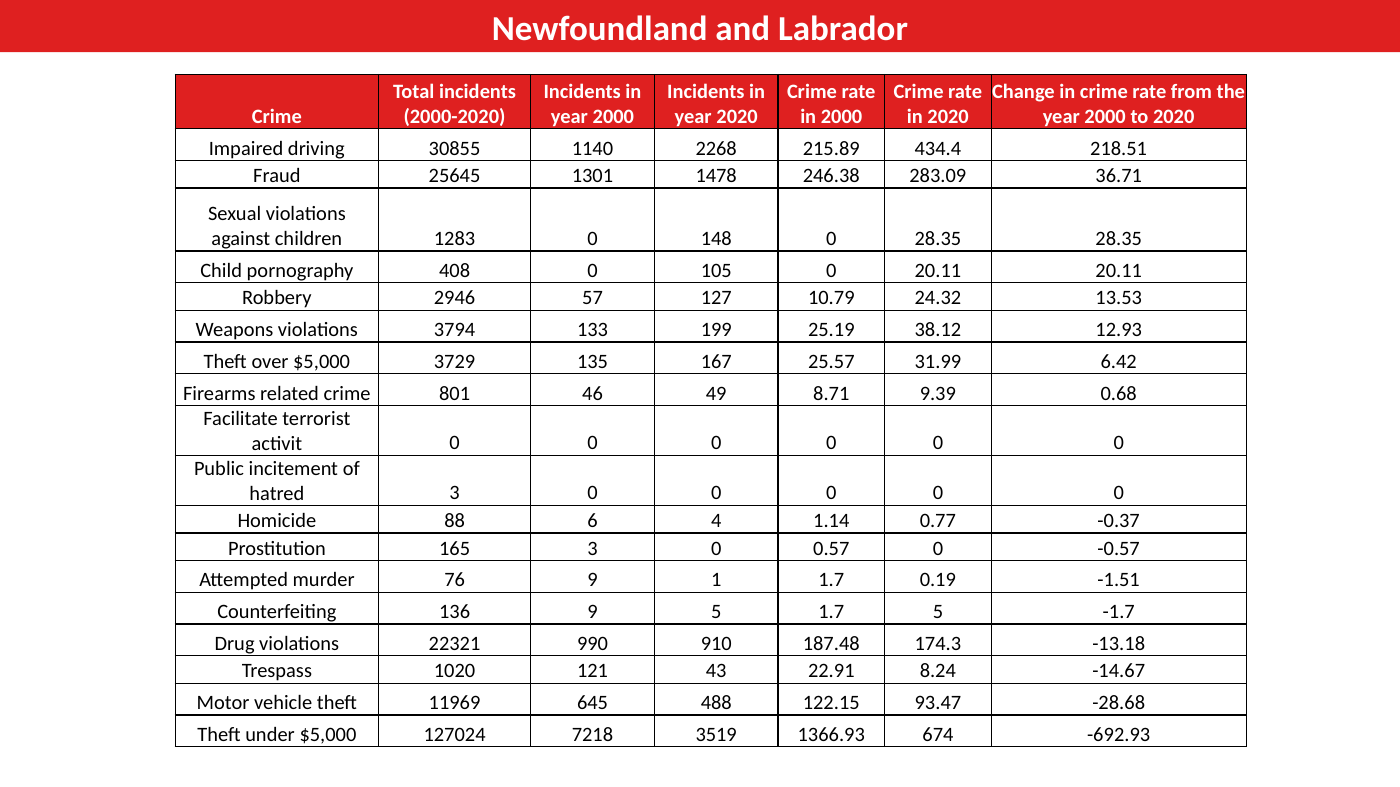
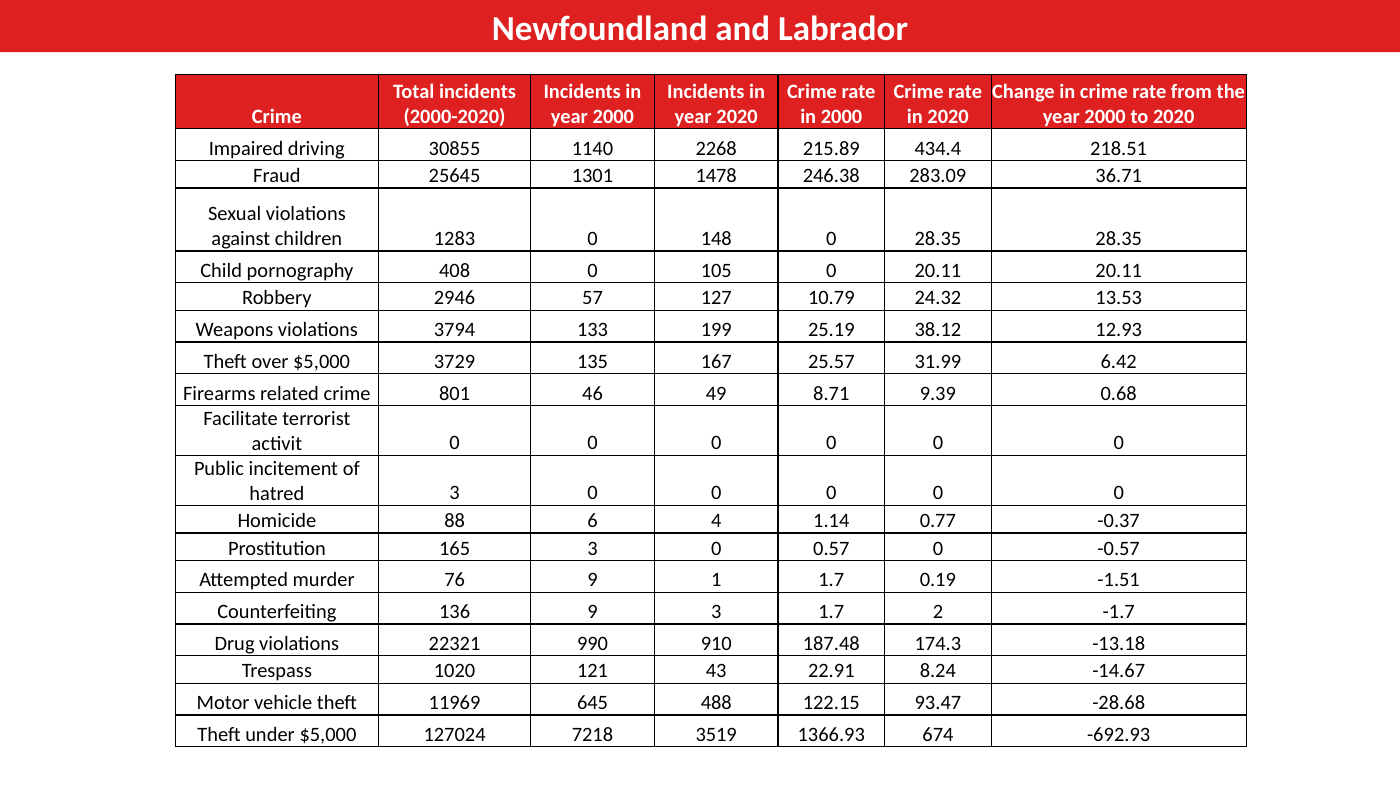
9 5: 5 -> 3 (716, 612)
1.7 5: 5 -> 2 (938, 612)
